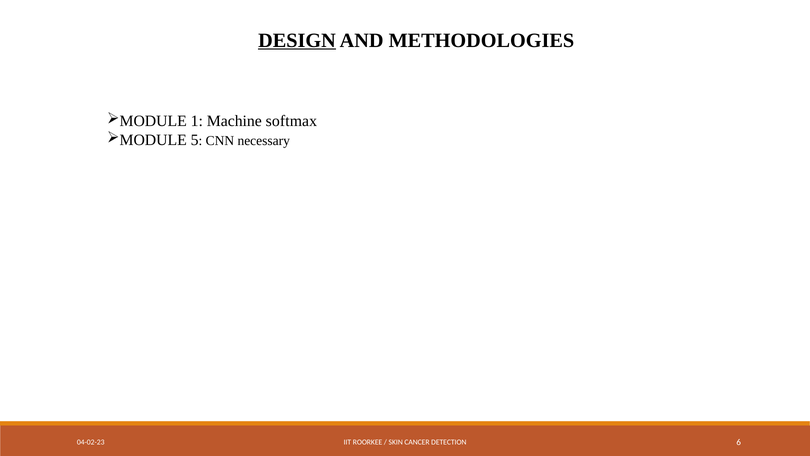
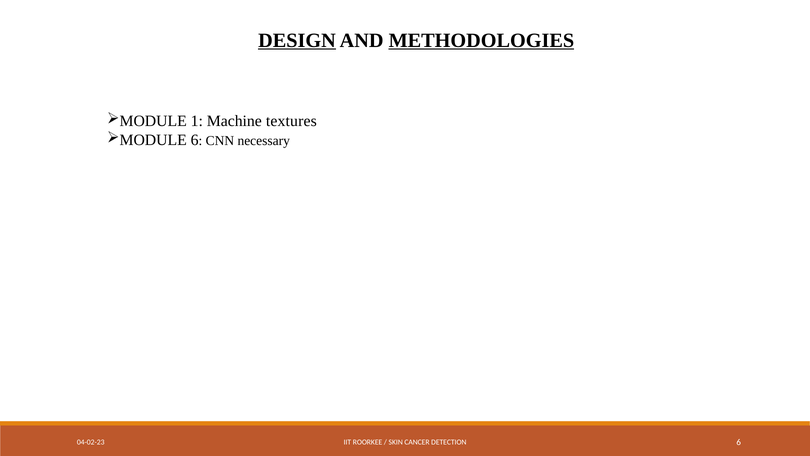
METHODOLOGIES underline: none -> present (481, 40)
softmax: softmax -> textures (291, 121)
5: 5 -> 6 (195, 140)
